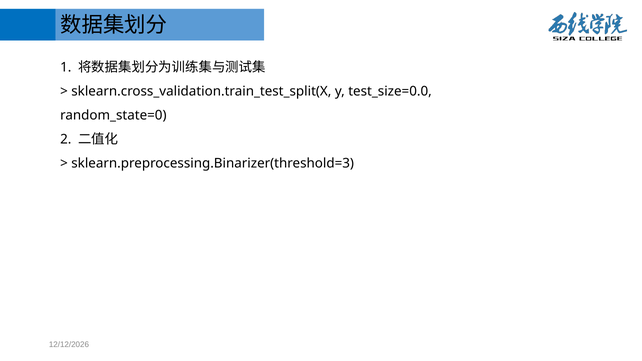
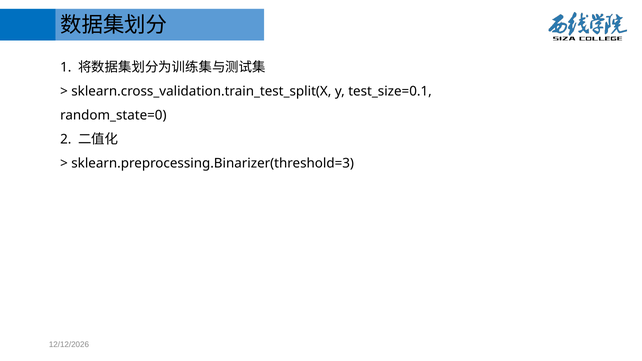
test_size=0.0: test_size=0.0 -> test_size=0.1 (390, 91)
